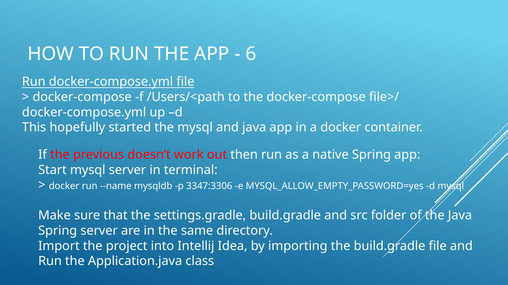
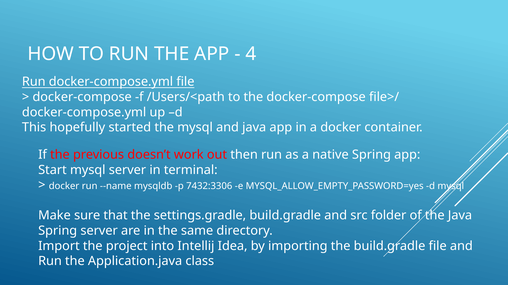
6: 6 -> 4 (251, 54)
3347:3306: 3347:3306 -> 7432:3306 (209, 187)
